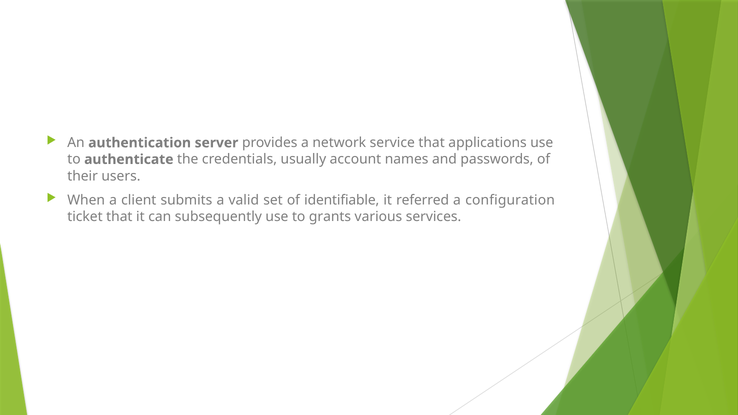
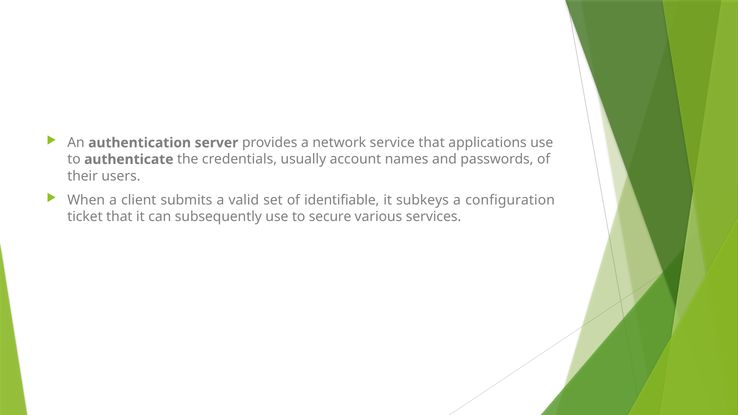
referred: referred -> subkeys (423, 200)
grants: grants -> secure (330, 217)
